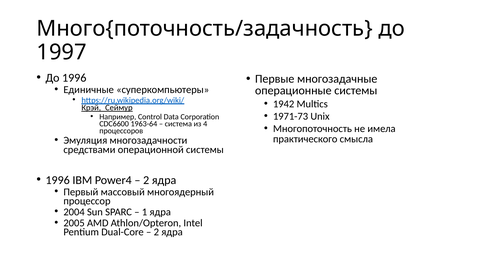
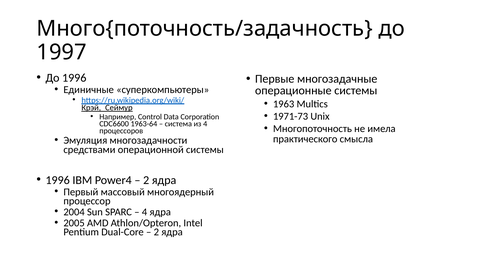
1942: 1942 -> 1963 (284, 104)
1: 1 -> 4 (145, 212)
